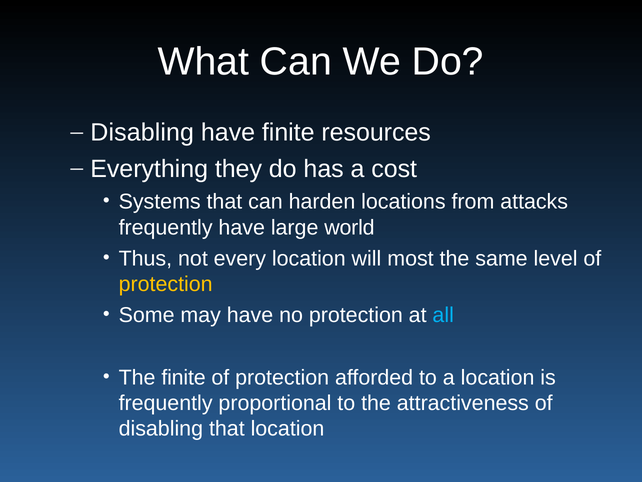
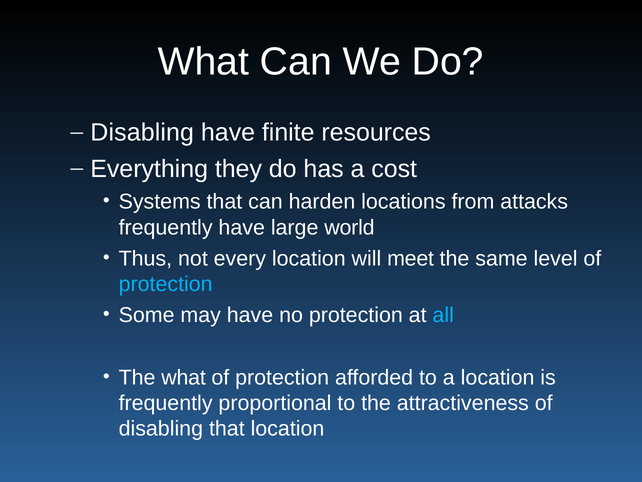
most: most -> meet (411, 258)
protection colour: yellow -> light blue (166, 284)
The finite: finite -> what (184, 377)
